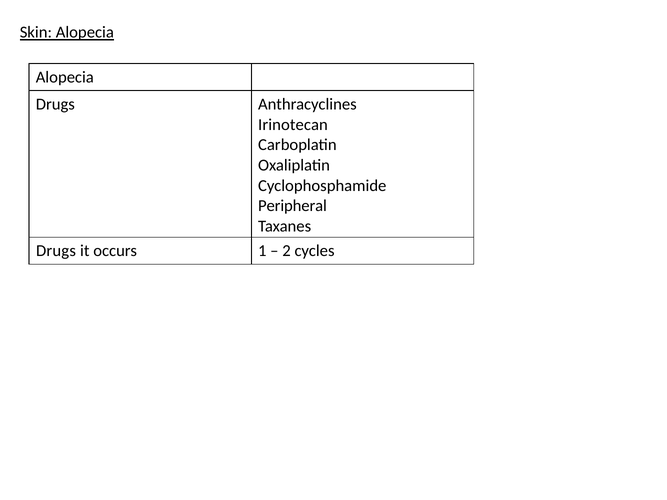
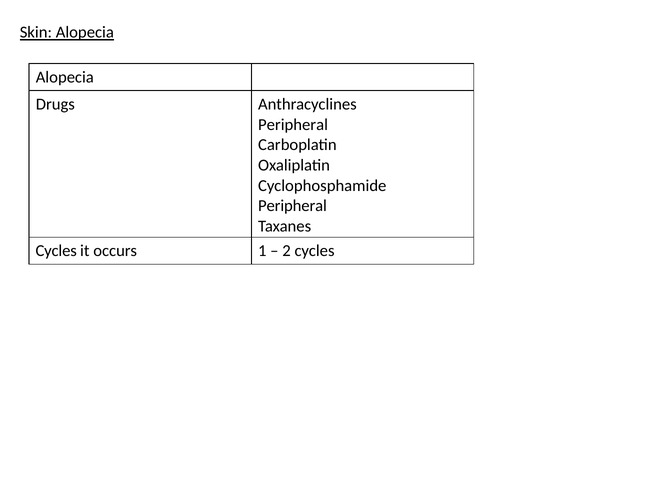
Irinotecan: Irinotecan -> Peripheral (293, 125)
Drugs: Drugs -> Cycles (56, 251)
